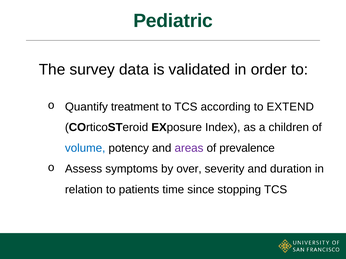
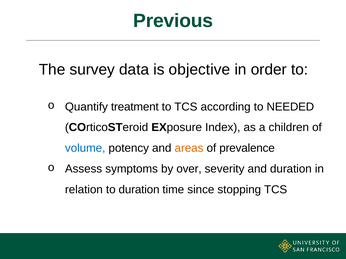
Pediatric: Pediatric -> Previous (173, 21)
validated: validated -> objective (199, 70)
EXTEND: EXTEND -> NEEDED (290, 107)
areas colour: purple -> orange (189, 148)
to patients: patients -> duration (139, 190)
